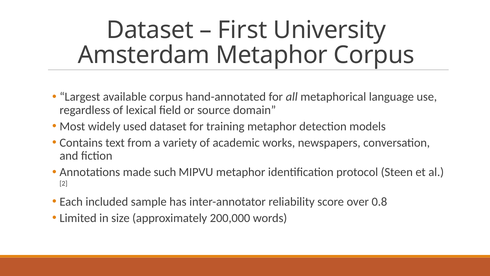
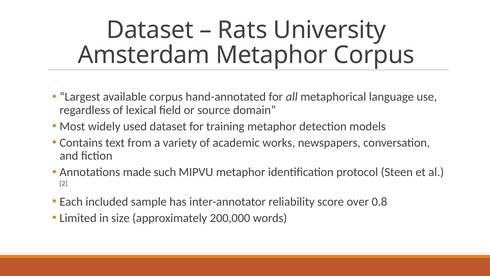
First: First -> Rats (242, 30)
